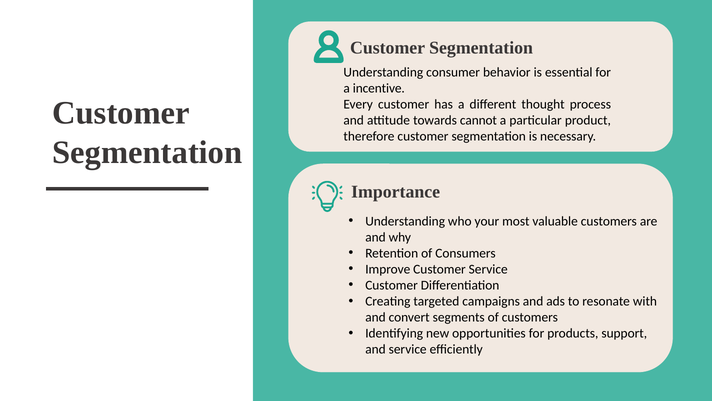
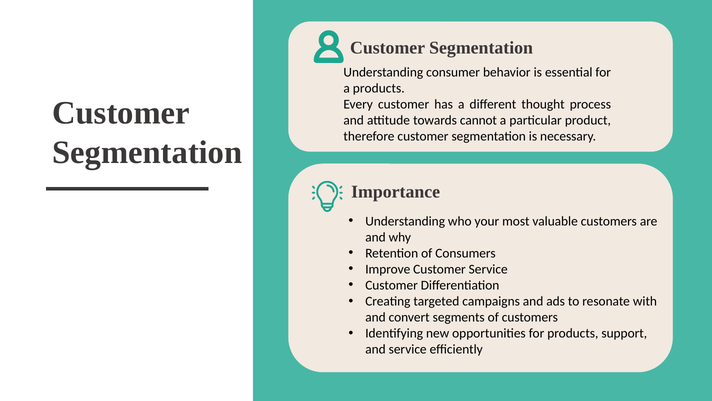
a incentive: incentive -> products (379, 88)
